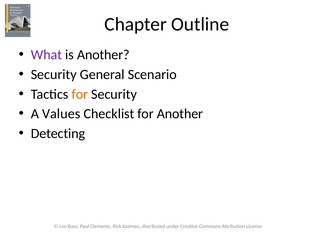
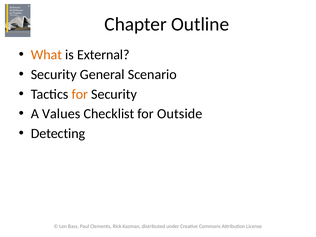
What colour: purple -> orange (46, 55)
is Another: Another -> External (103, 55)
for Another: Another -> Outside (180, 114)
